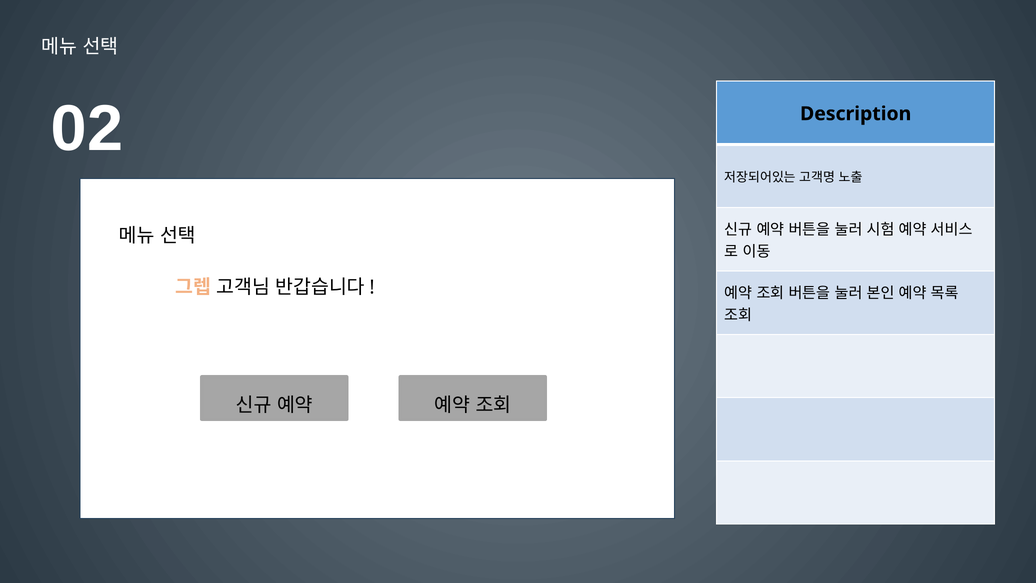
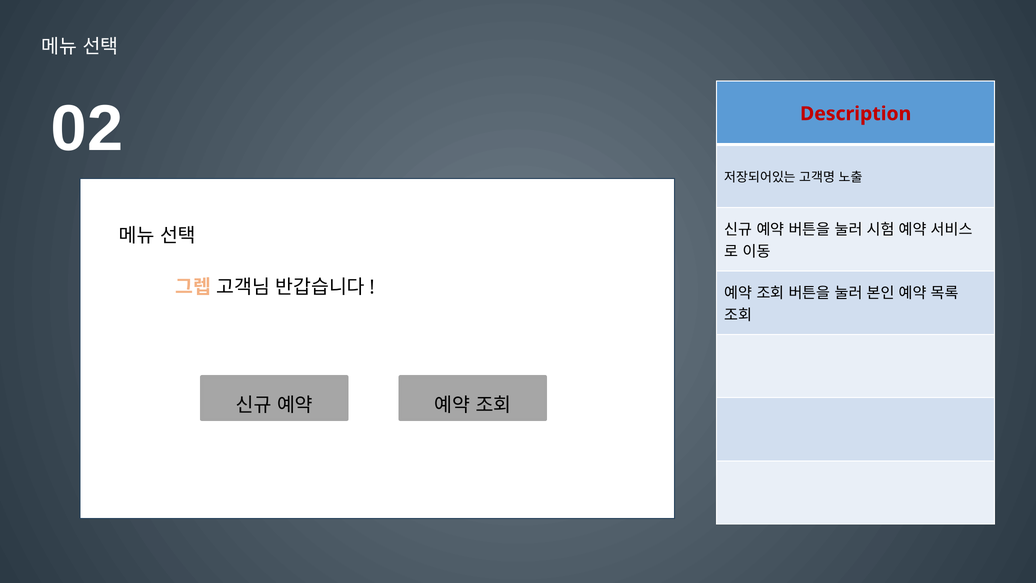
Description colour: black -> red (856, 114)
